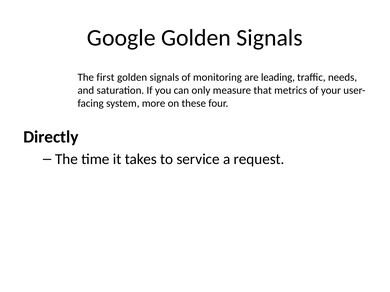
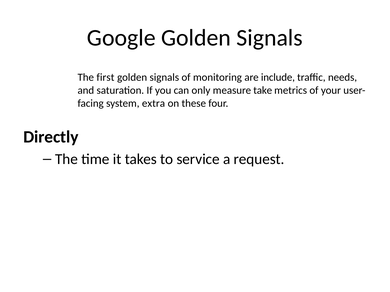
leading: leading -> include (278, 77)
that: that -> take (263, 90)
more: more -> extra (154, 103)
